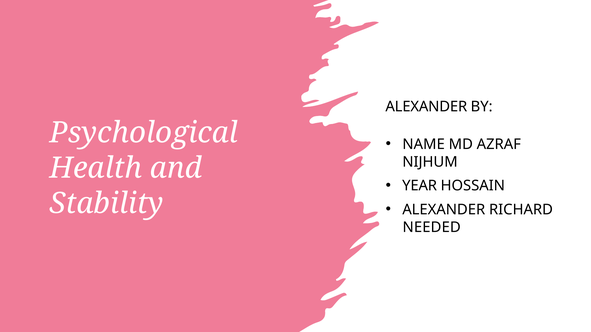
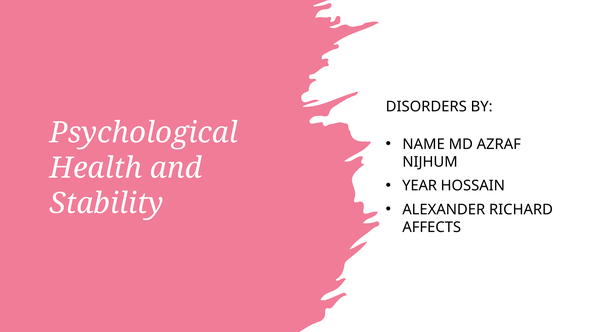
ALEXANDER: ALEXANDER -> DISORDERS (426, 107)
NEEDED: NEEDED -> AFFECTS (432, 228)
